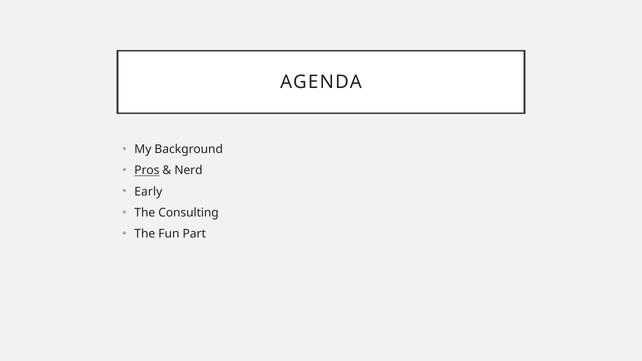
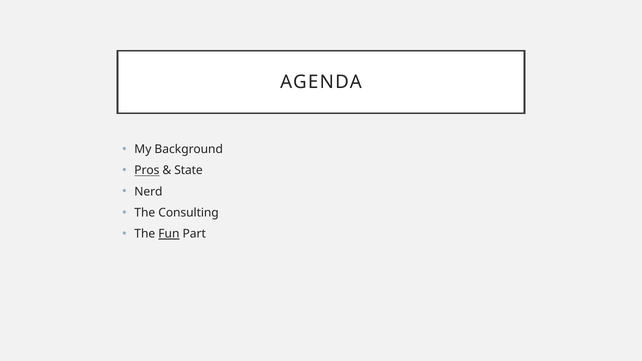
Nerd: Nerd -> State (189, 171)
Early: Early -> Nerd (148, 192)
Fun underline: none -> present (169, 234)
